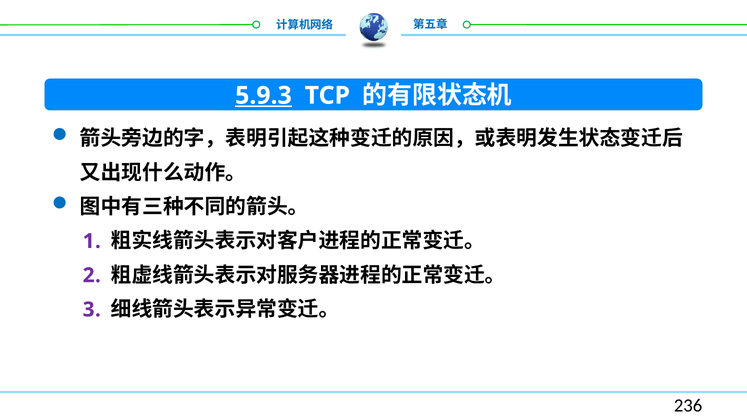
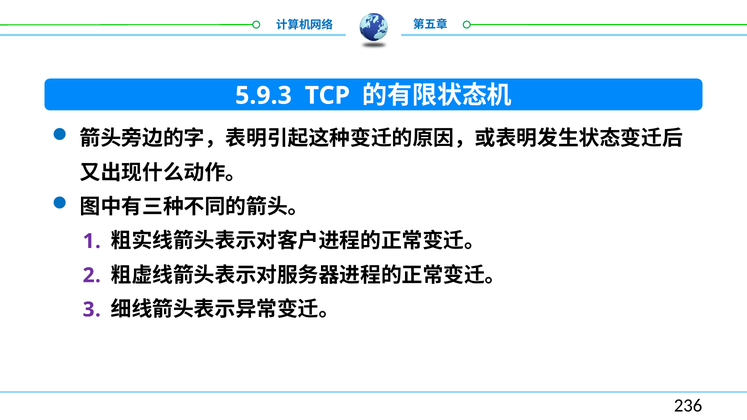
5.9.3 underline: present -> none (263, 96)
